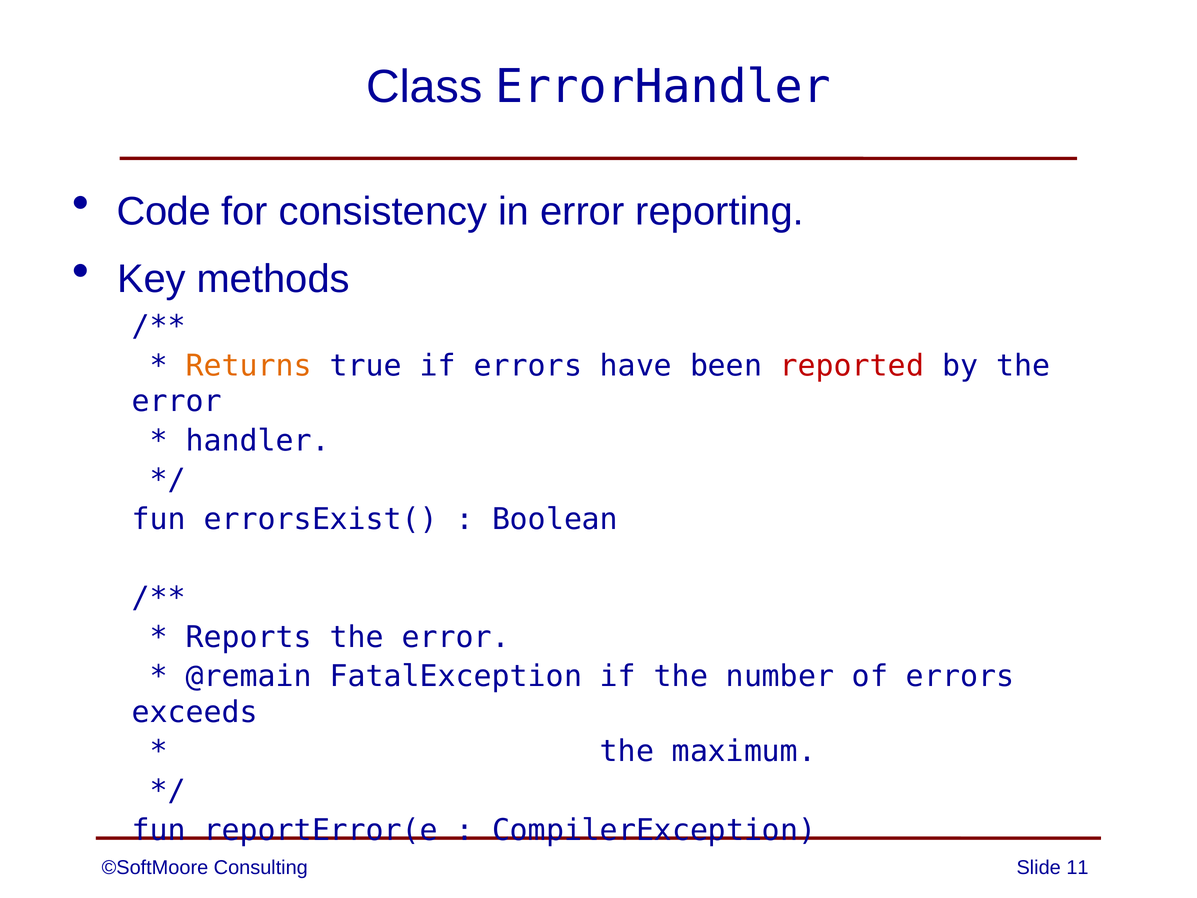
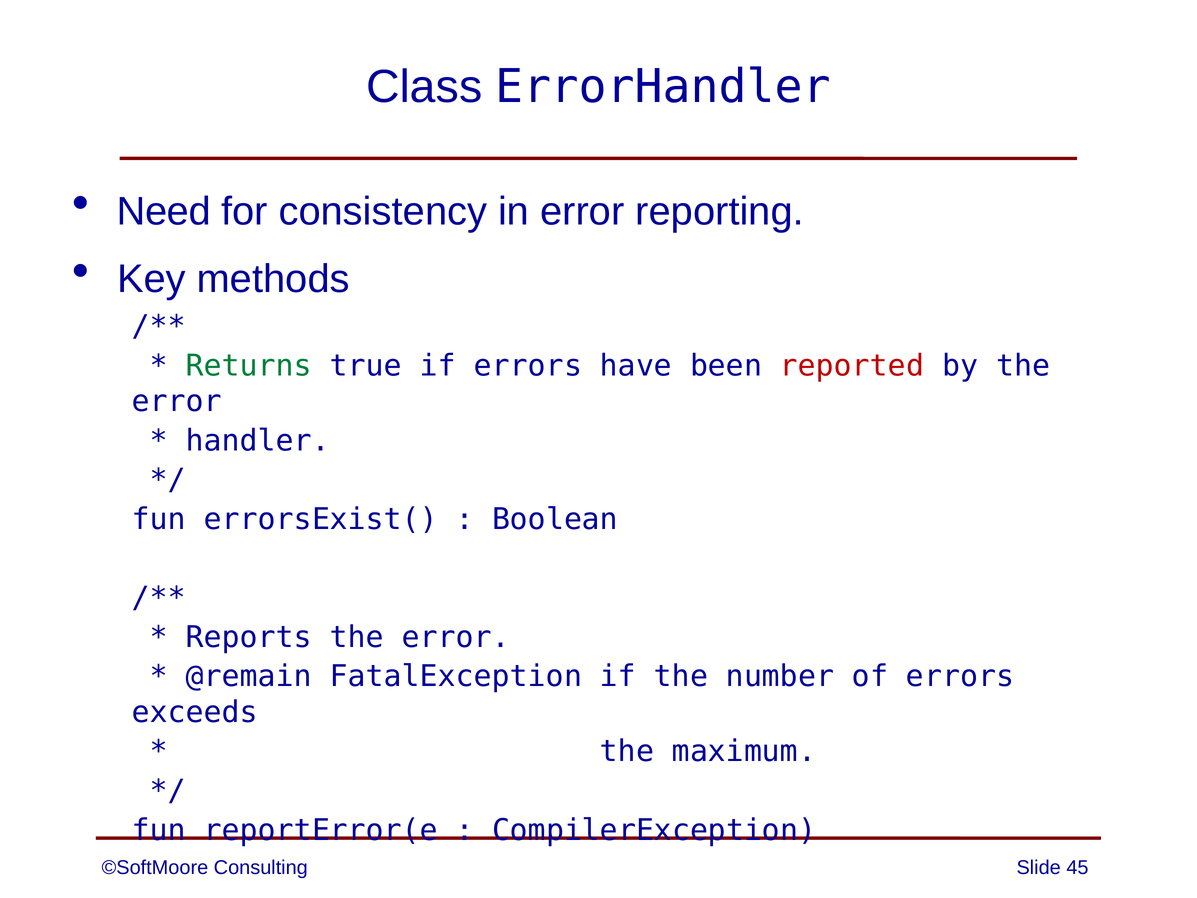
Code: Code -> Need (164, 211)
Returns colour: orange -> green (249, 366)
11: 11 -> 45 (1078, 867)
